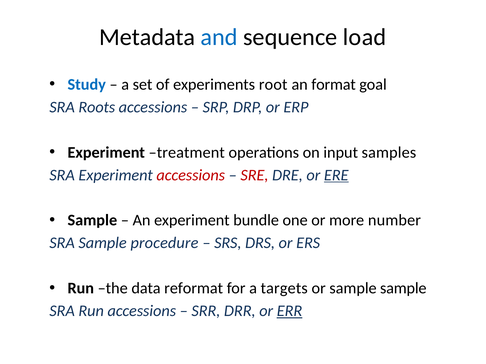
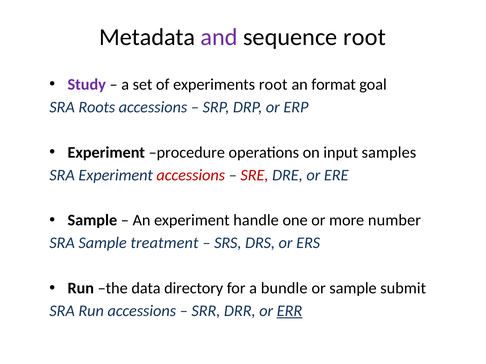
and colour: blue -> purple (219, 37)
sequence load: load -> root (365, 37)
Study colour: blue -> purple (87, 85)
treatment: treatment -> procedure (187, 153)
ERE underline: present -> none (336, 175)
bundle: bundle -> handle (256, 221)
procedure: procedure -> treatment (164, 243)
reformat: reformat -> directory (194, 289)
targets: targets -> bundle (284, 289)
sample sample: sample -> submit (403, 289)
